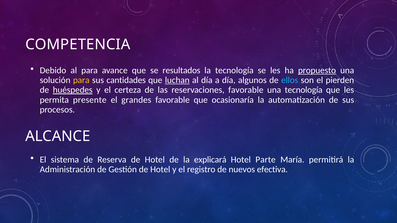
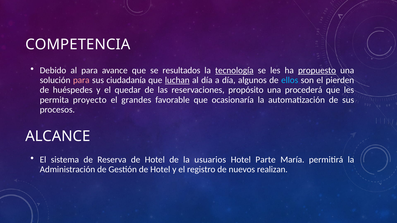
tecnología underline: none -> present (234, 70)
para colour: yellow -> pink (81, 80)
cantidades: cantidades -> ciudadanía (126, 80)
huéspedes underline: present -> none (73, 90)
certeza: certeza -> quedar (128, 90)
reservaciones favorable: favorable -> propósito (246, 90)
una tecnología: tecnología -> procederá (304, 90)
presente: presente -> proyecto (90, 100)
explicará: explicará -> usuarios (210, 160)
efectiva: efectiva -> realizan (272, 170)
